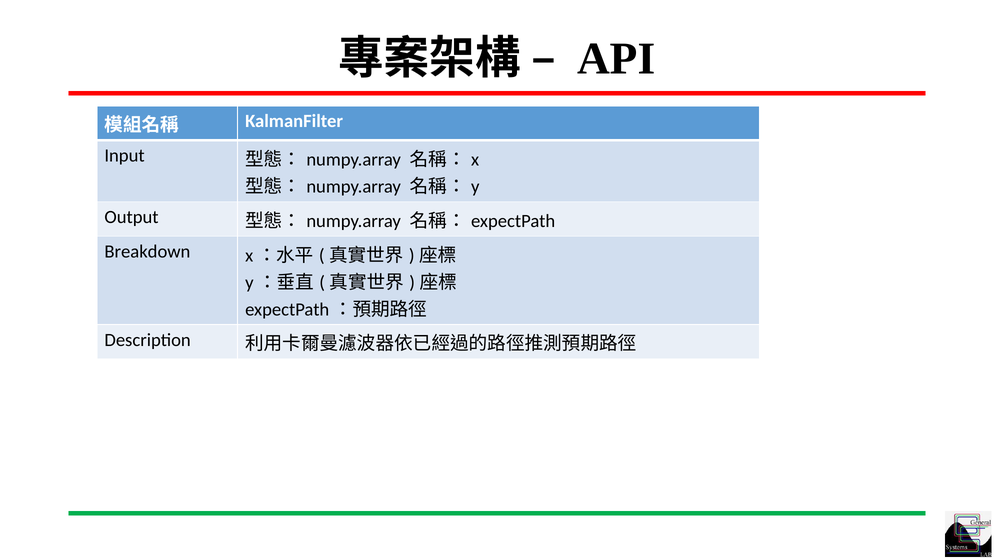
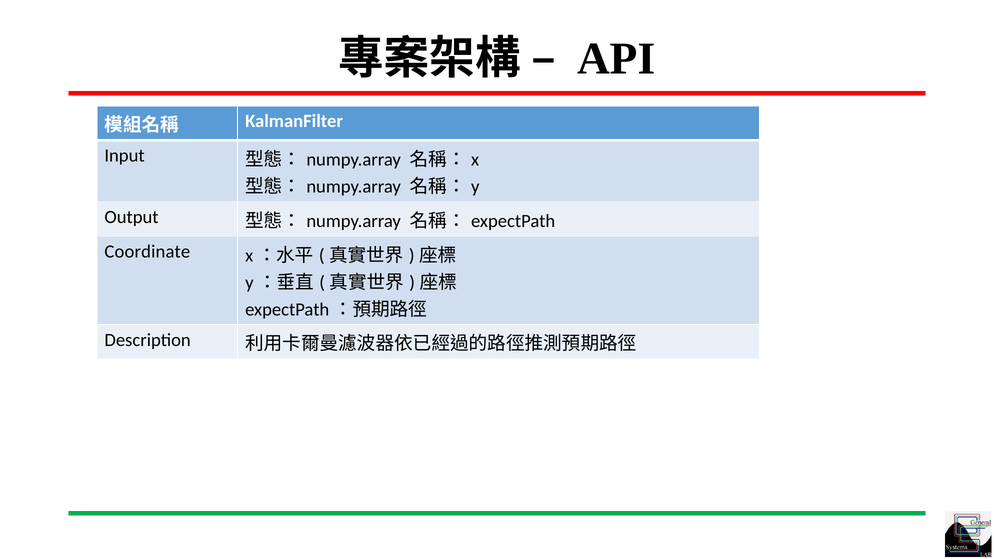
Breakdown: Breakdown -> Coordinate (147, 252)
